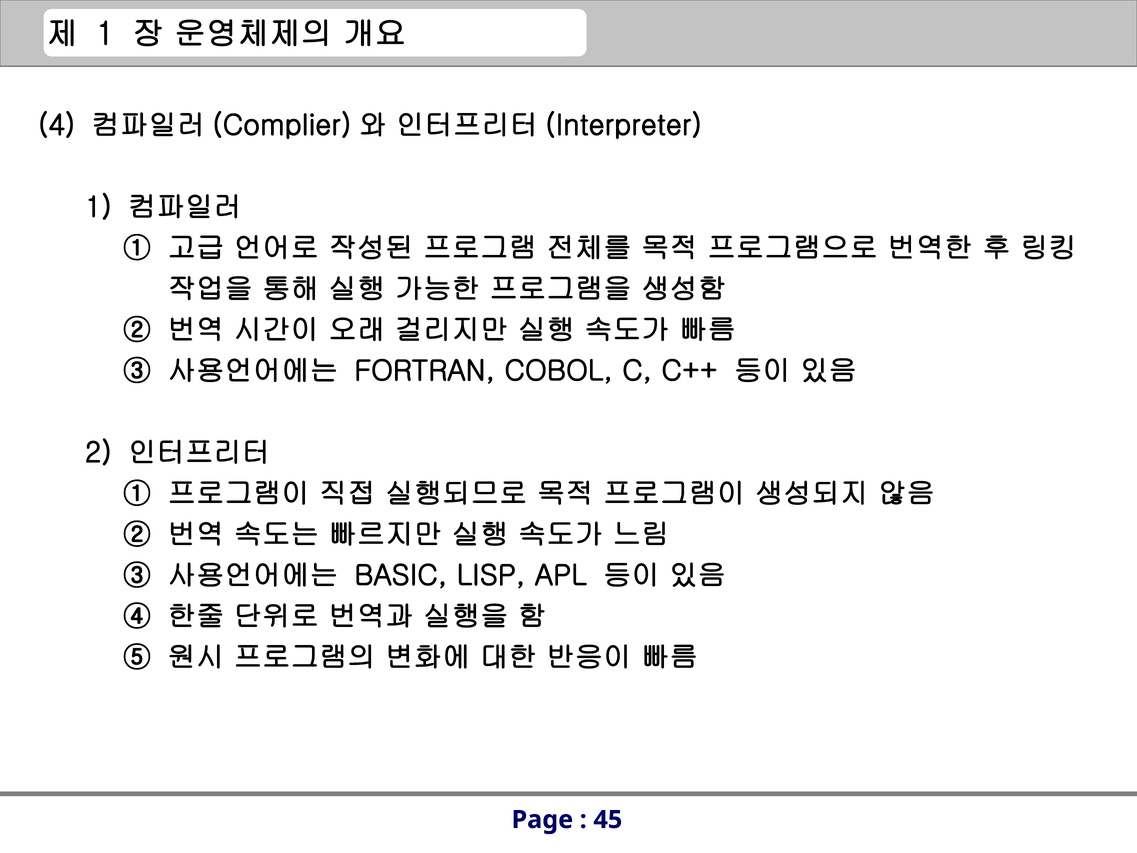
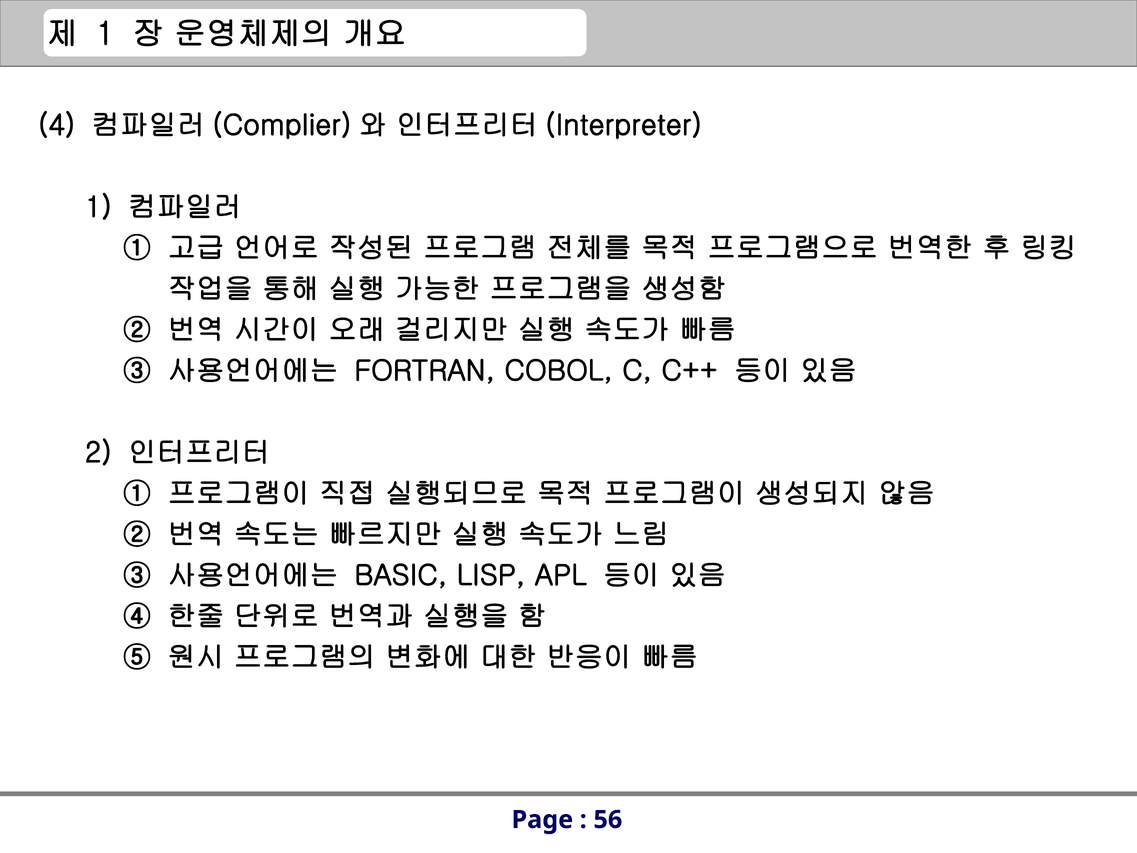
45: 45 -> 56 (608, 819)
